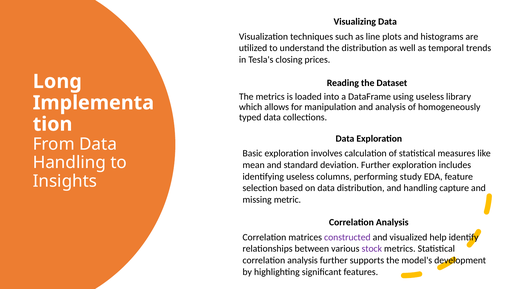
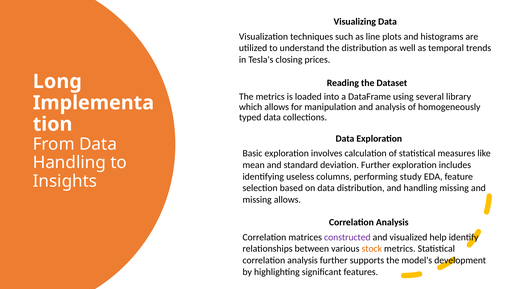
using useless: useless -> several (430, 96)
handling capture: capture -> missing (454, 188)
missing metric: metric -> allows (287, 199)
stock colour: purple -> orange (372, 248)
